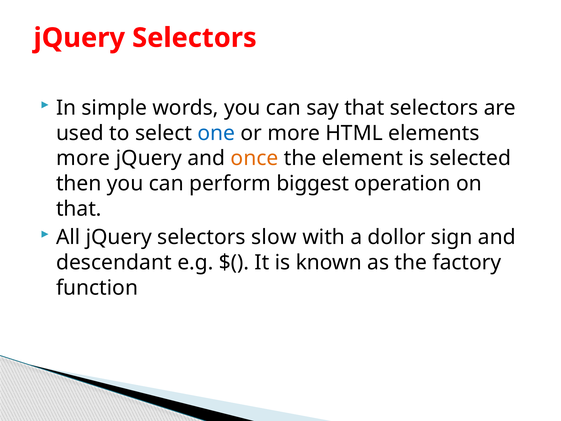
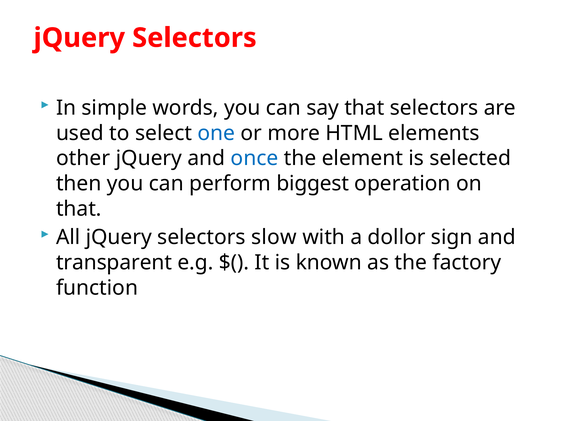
more: more -> other (83, 158)
once colour: orange -> blue (254, 158)
descendant: descendant -> transparent (114, 262)
